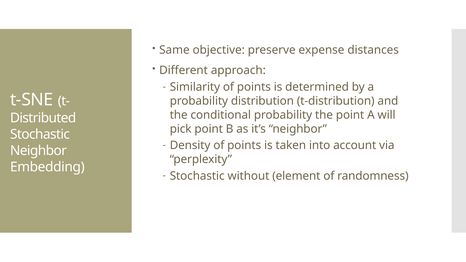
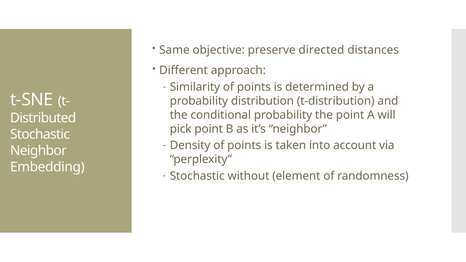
expense: expense -> directed (321, 50)
